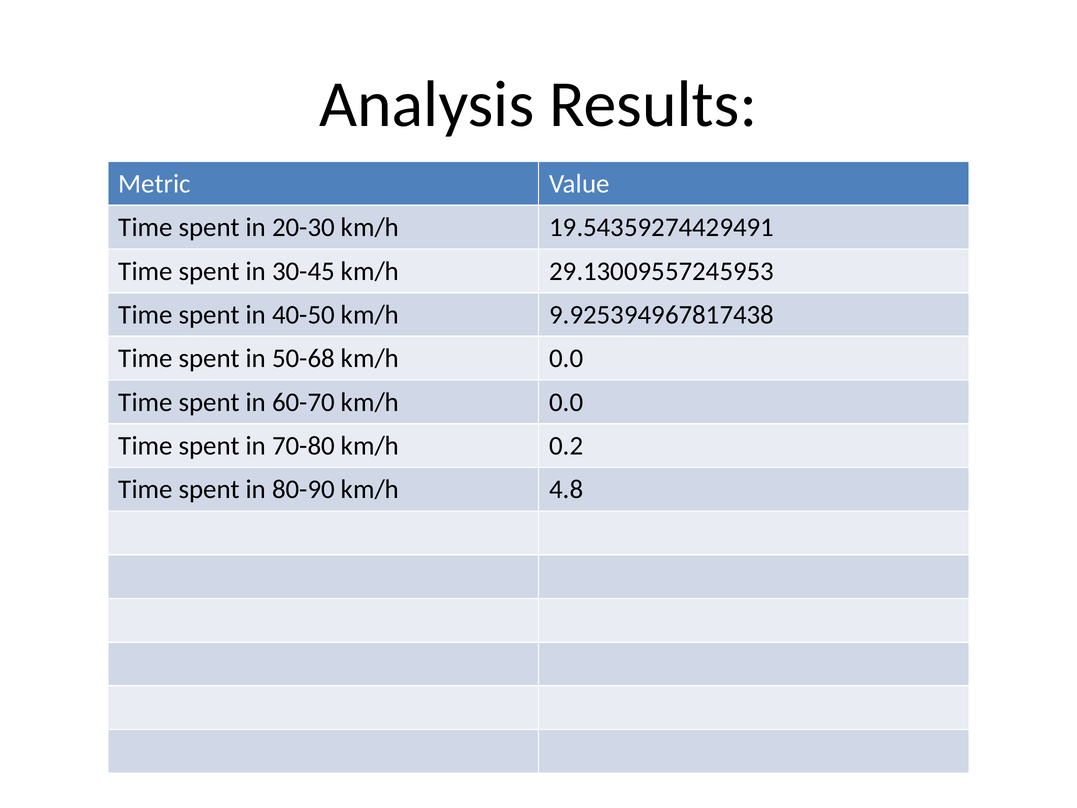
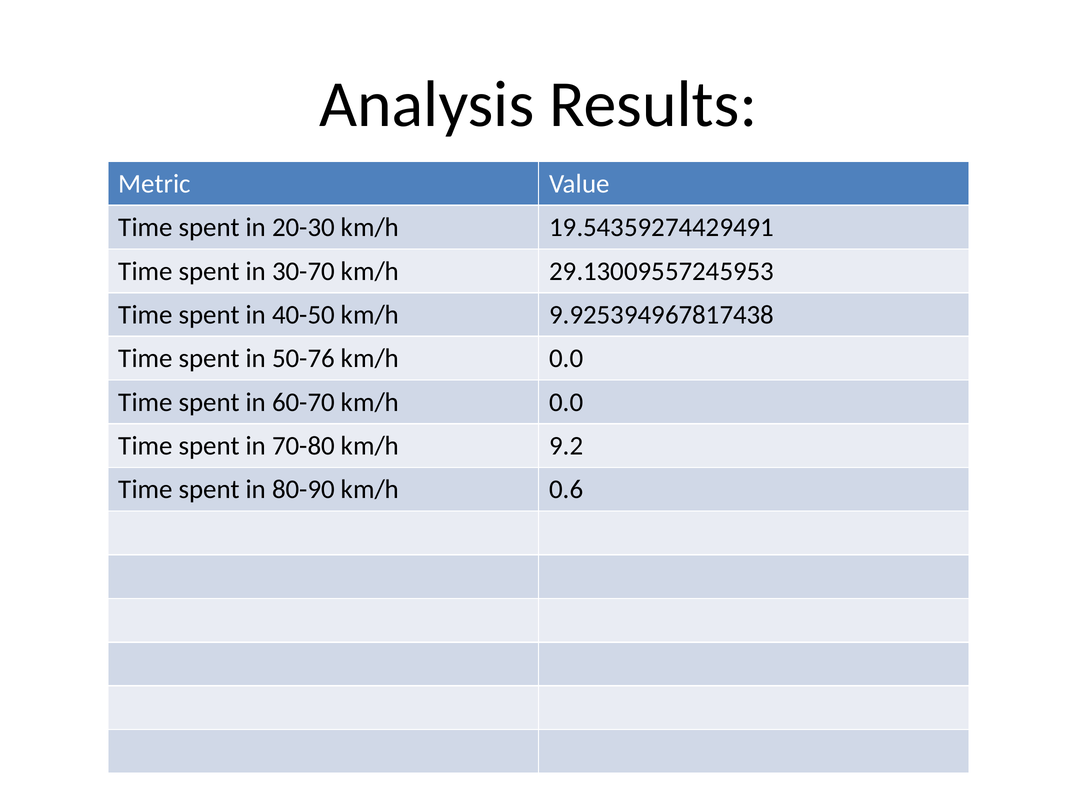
30-45: 30-45 -> 30-70 (303, 271)
50-68: 50-68 -> 50-76 (303, 358)
0.2: 0.2 -> 9.2 (566, 446)
4.8: 4.8 -> 0.6 (566, 489)
